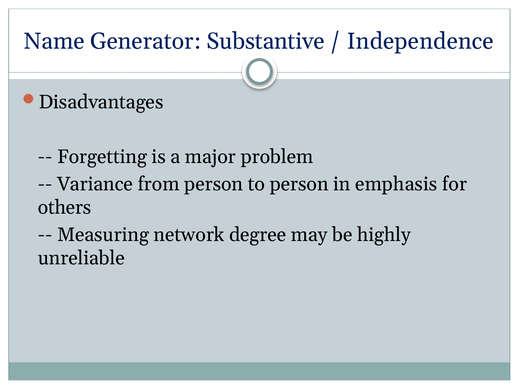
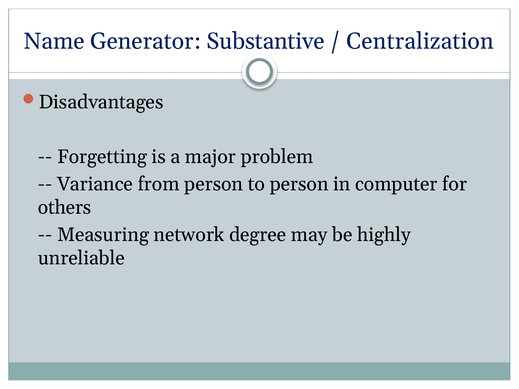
Independence: Independence -> Centralization (420, 41)
emphasis: emphasis -> computer (396, 184)
